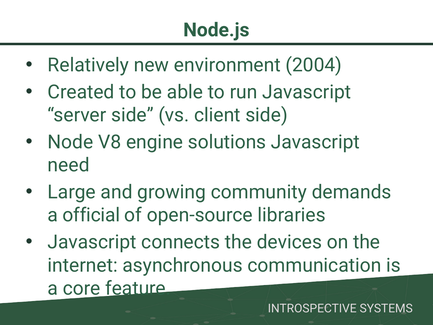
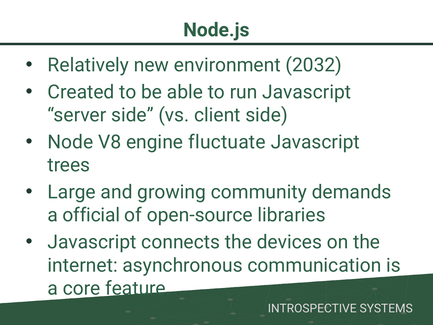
2004: 2004 -> 2032 (314, 65)
solutions: solutions -> fluctuate (227, 142)
need: need -> trees (69, 165)
